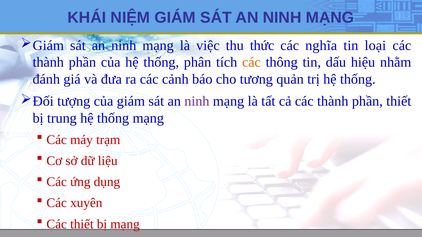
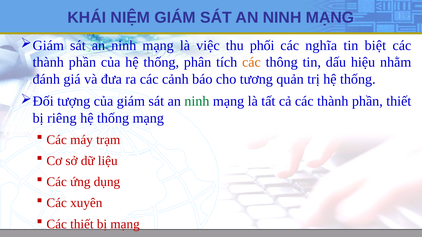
thức: thức -> phối (262, 46)
loại: loại -> biệt (375, 46)
ninh colour: purple -> green (197, 101)
trung: trung -> riêng (62, 118)
